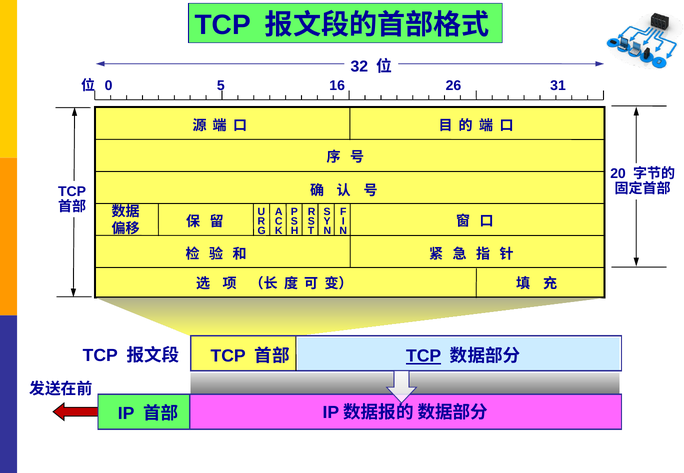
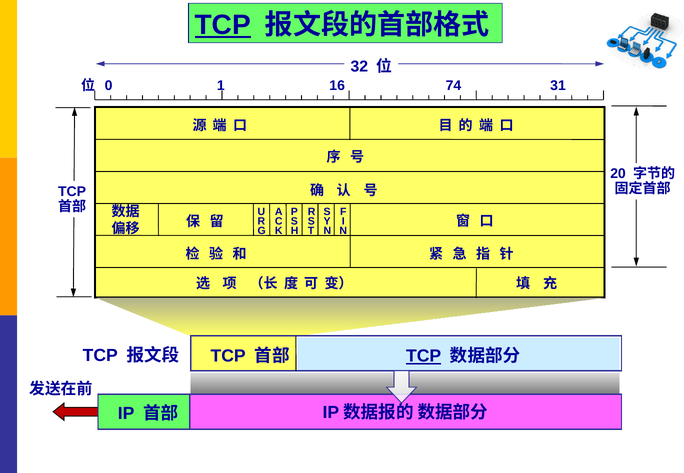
TCP underline: none -> present (223, 25)
5: 5 -> 1 (221, 86)
26: 26 -> 74 (453, 86)
